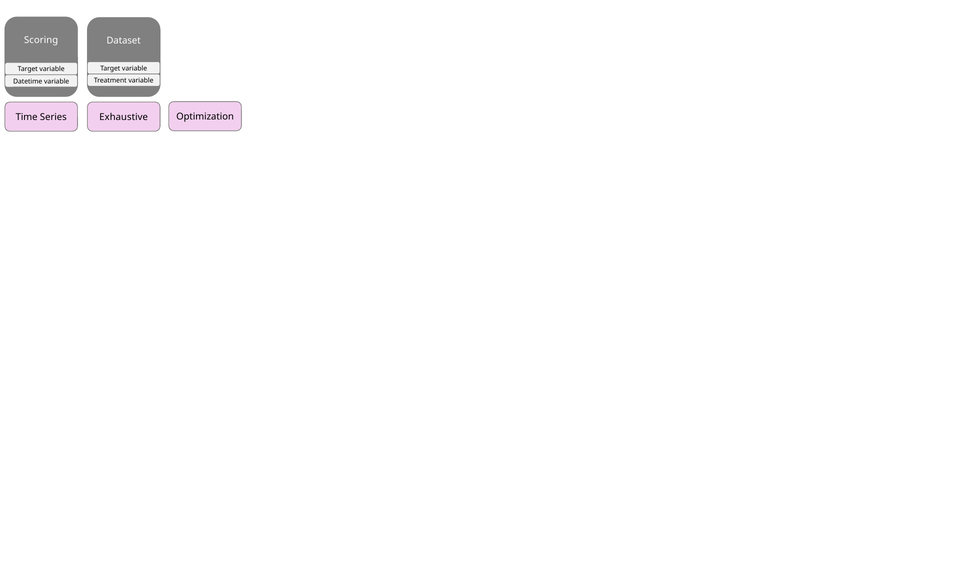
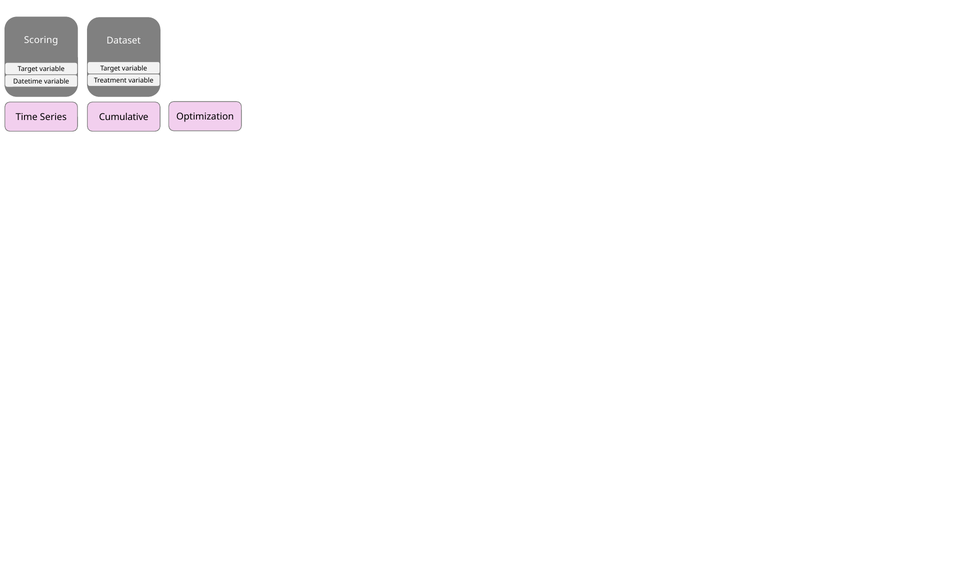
Exhaustive: Exhaustive -> Cumulative (124, 117)
